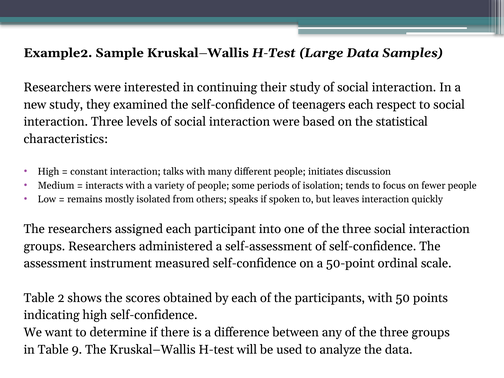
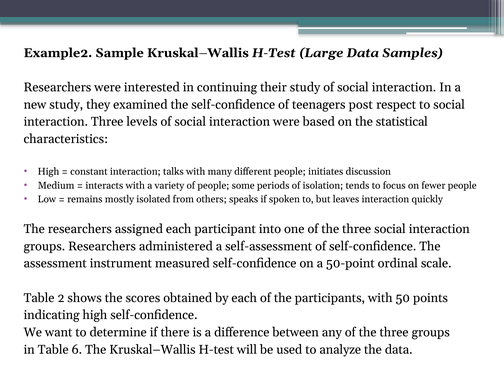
teenagers each: each -> post (361, 105)
9: 9 -> 6 (77, 350)
